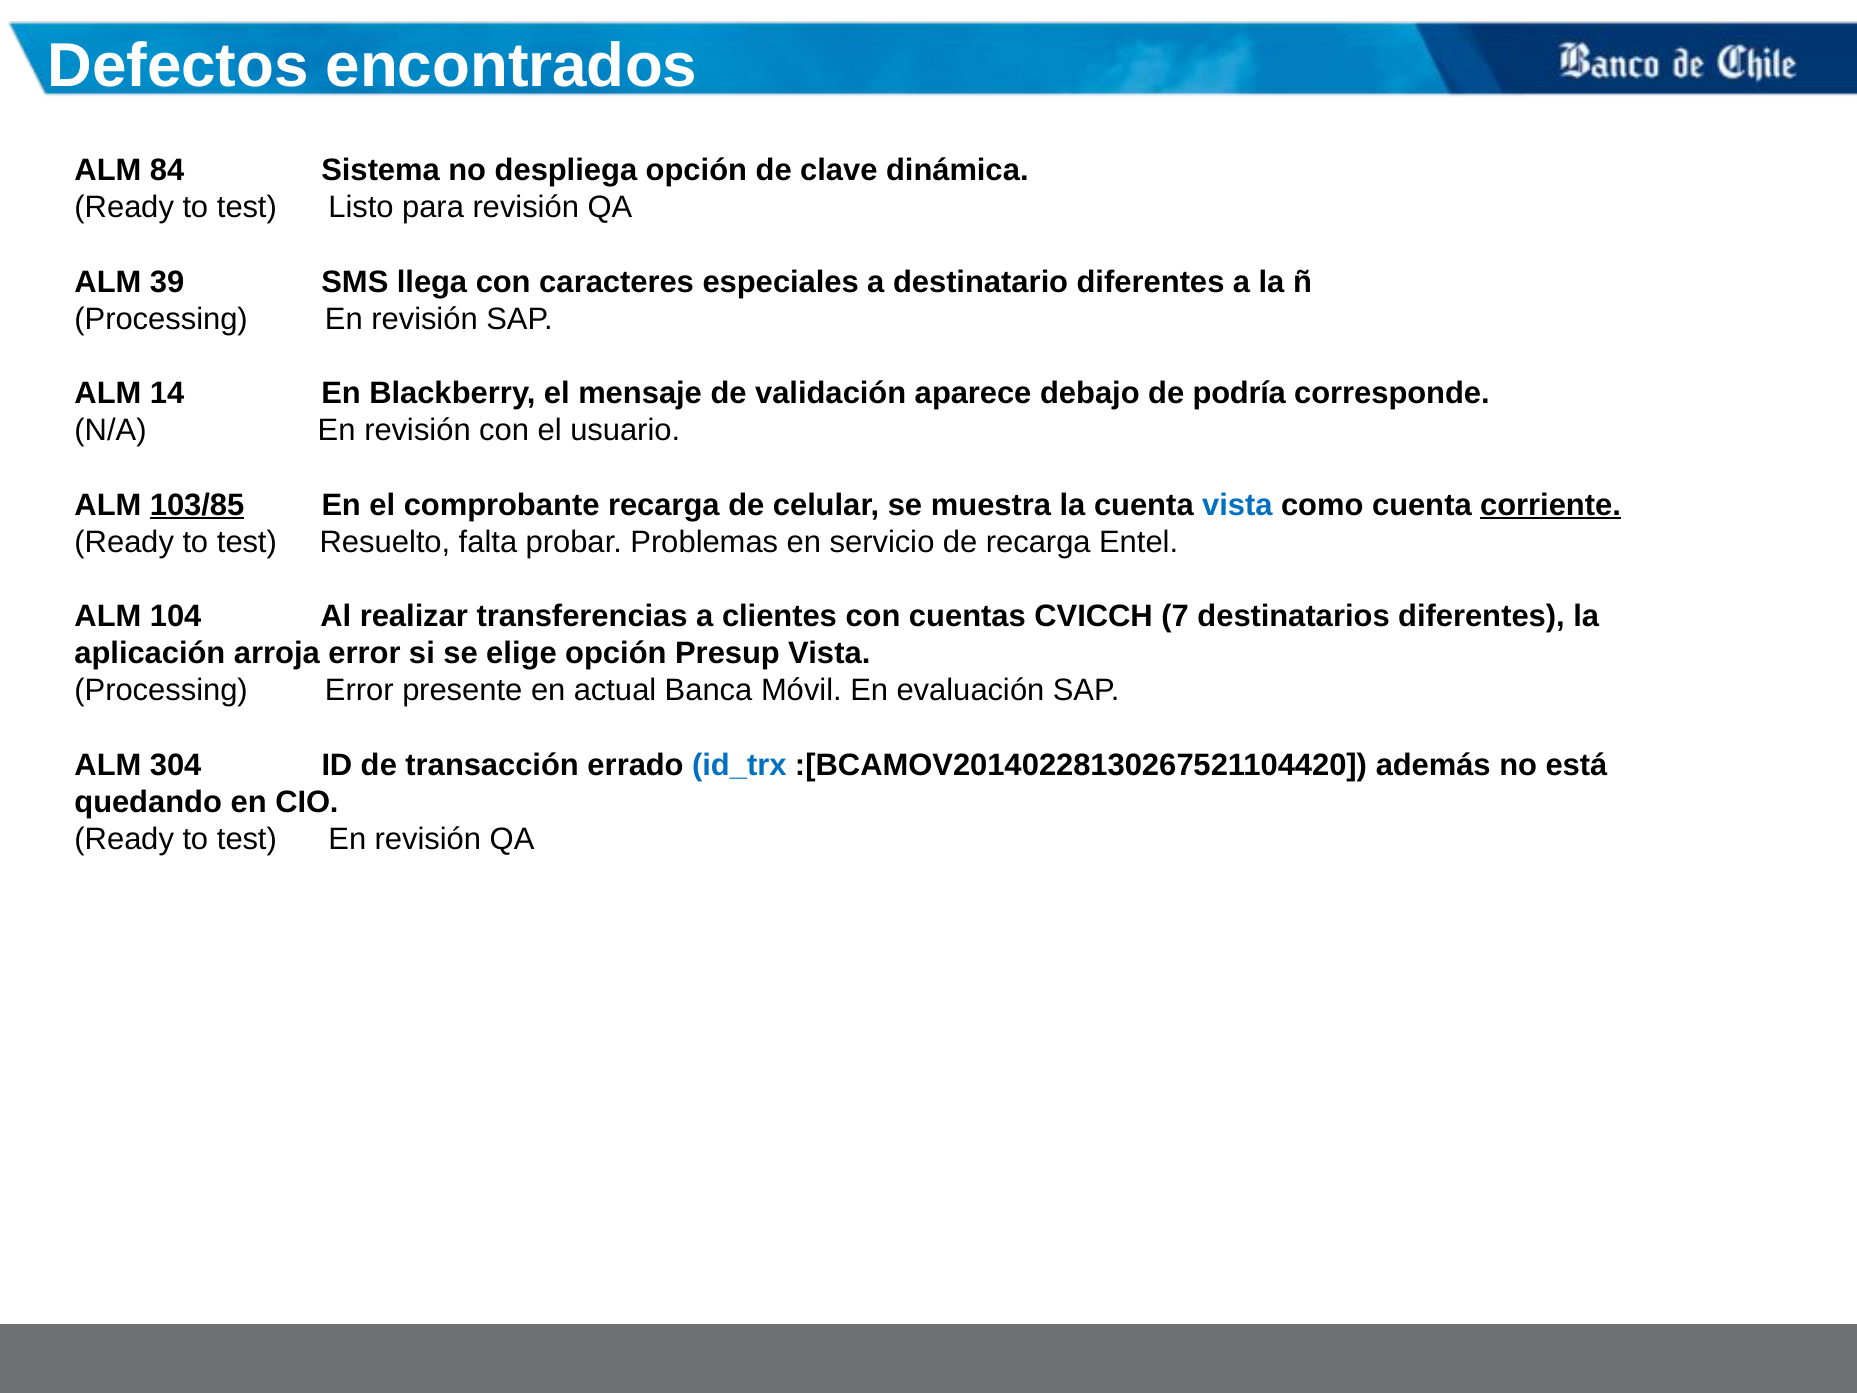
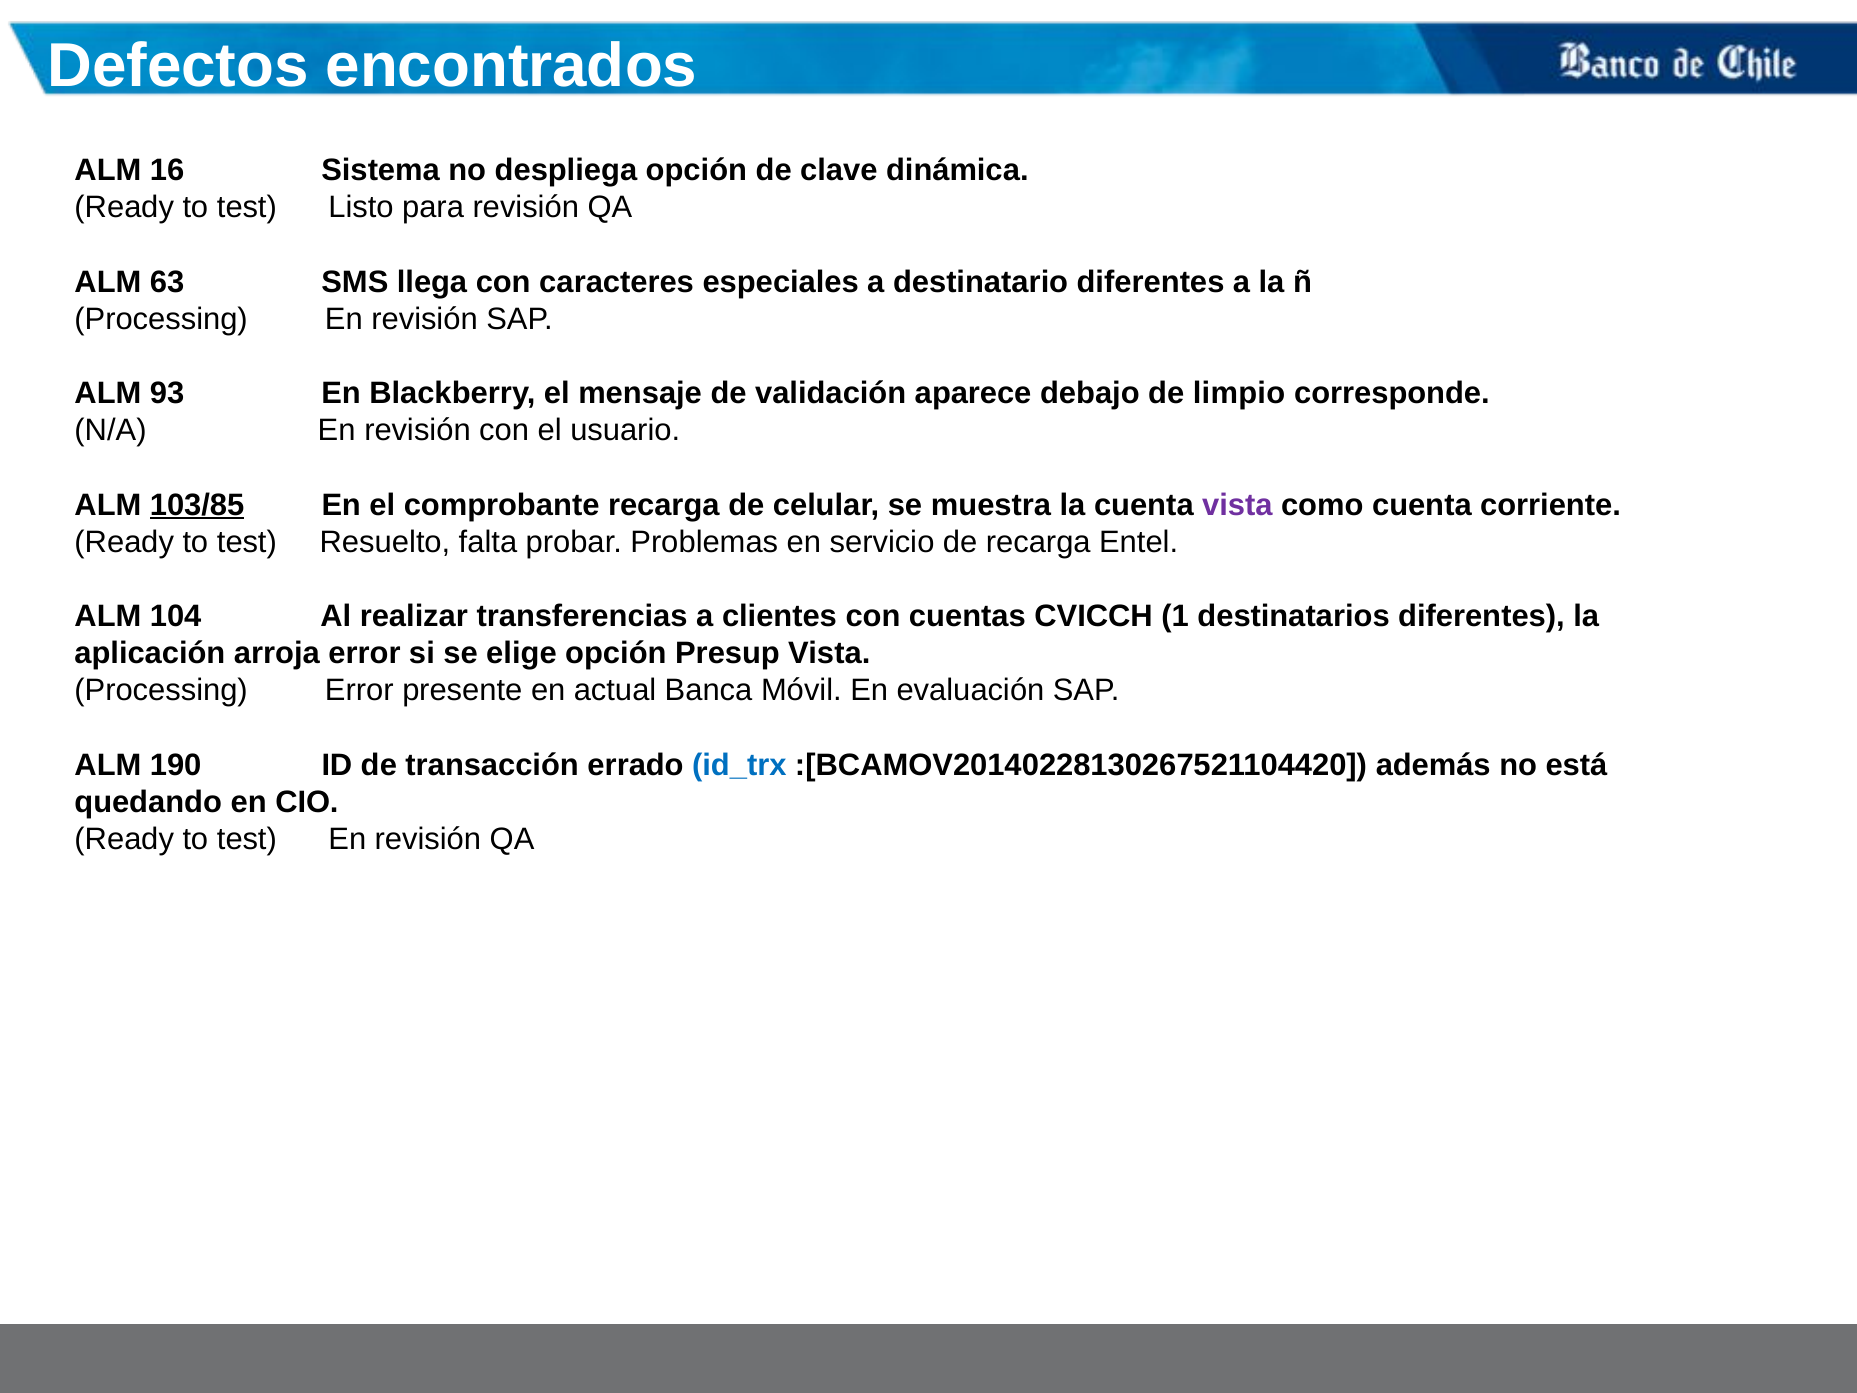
84: 84 -> 16 (167, 171)
39: 39 -> 63 (167, 282)
14: 14 -> 93 (167, 393)
podría: podría -> limpio (1239, 393)
vista colour: blue -> purple (1237, 505)
corriente underline: present -> none (1551, 505)
7: 7 -> 1 (1175, 616)
304: 304 -> 190 (176, 765)
